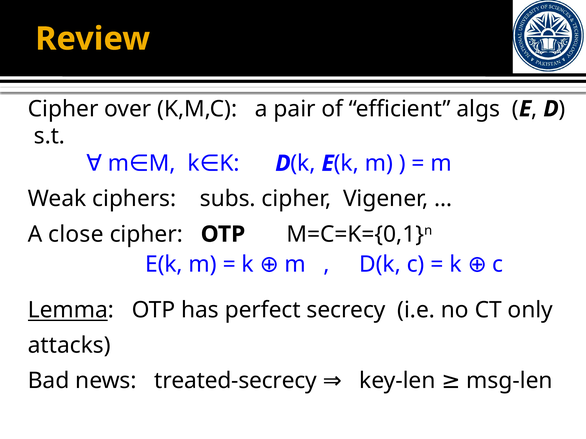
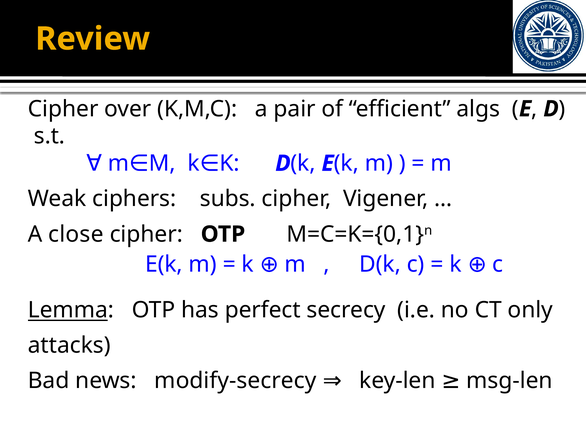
treated-secrecy: treated-secrecy -> modify-secrecy (235, 381)
